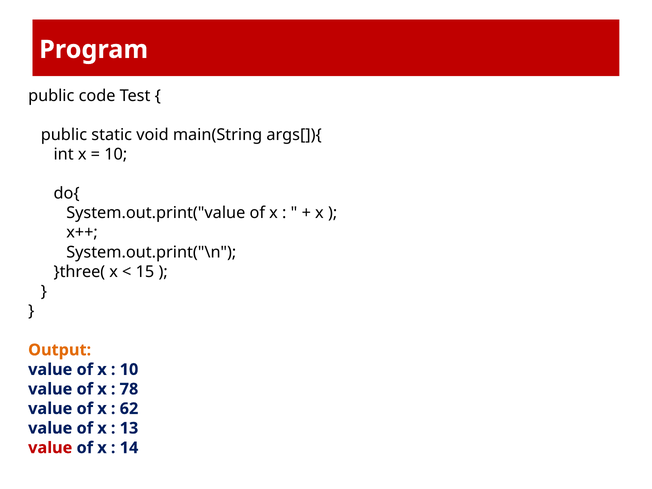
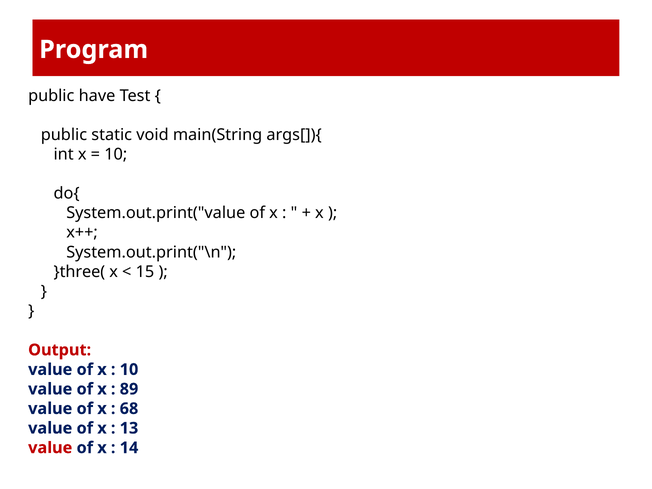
code: code -> have (97, 96)
Output colour: orange -> red (60, 350)
78: 78 -> 89 (129, 389)
62: 62 -> 68 (129, 409)
